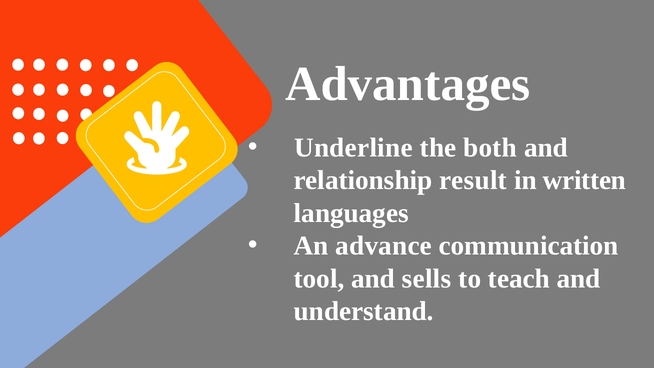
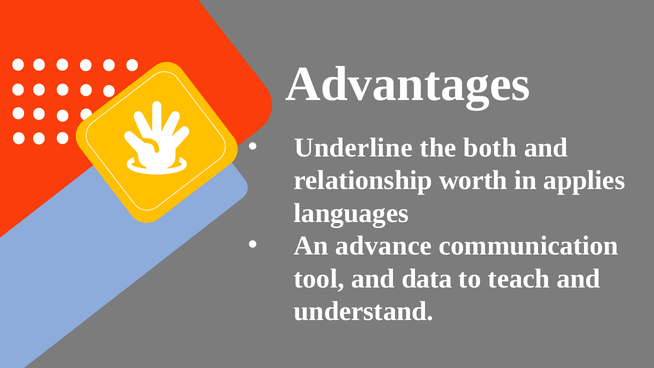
result: result -> worth (473, 180)
written: written -> applies (584, 180)
sells: sells -> data (427, 278)
